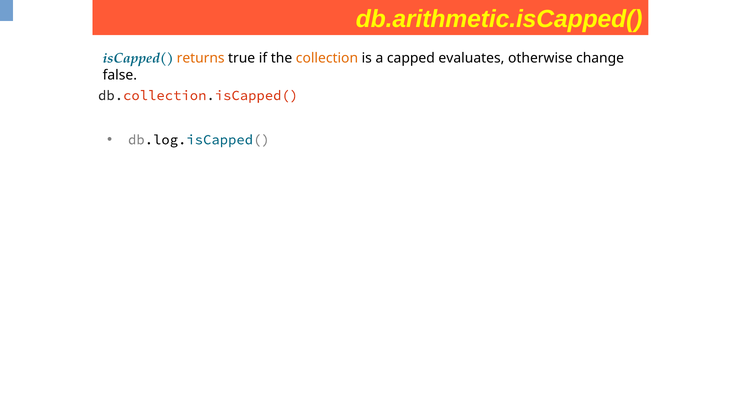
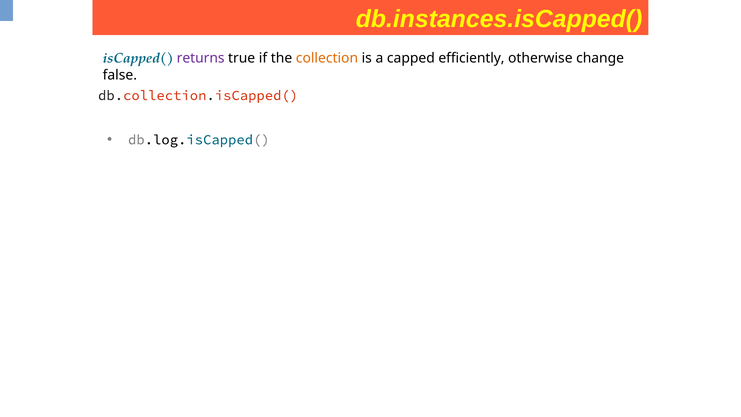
db.arithmetic.isCapped(: db.arithmetic.isCapped( -> db.instances.isCapped( (499, 19)
returns colour: orange -> purple (201, 58)
evaluates: evaluates -> efficiently (472, 58)
